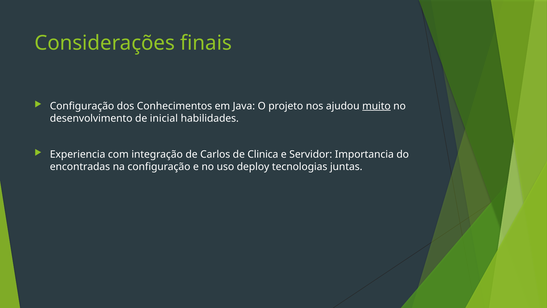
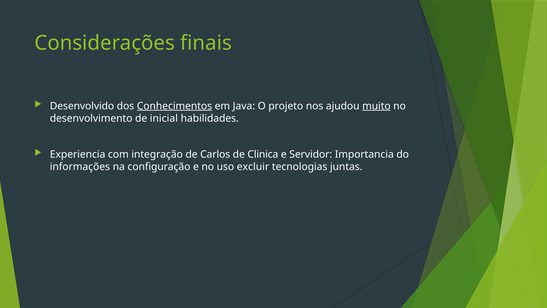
Configuração: Configuração -> Desenvolvido (82, 106)
Conhecimentos underline: none -> present (174, 106)
encontradas: encontradas -> informações (80, 166)
deploy: deploy -> excluir (253, 166)
